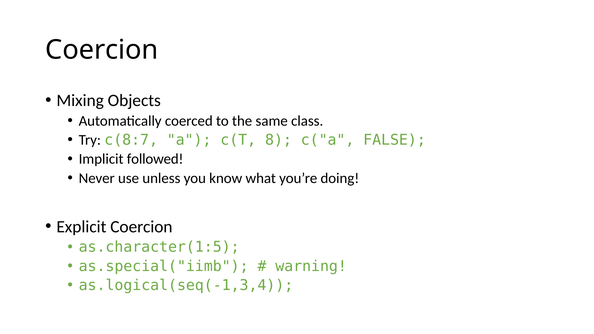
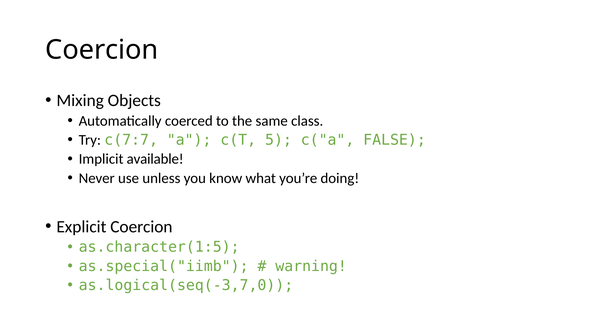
c(8:7: c(8:7 -> c(7:7 (131, 140)
8: 8 -> 5 (278, 140)
followed: followed -> available (155, 159)
as.logical(seq(-1,3,4: as.logical(seq(-1,3,4 -> as.logical(seq(-3,7,0 (186, 285)
